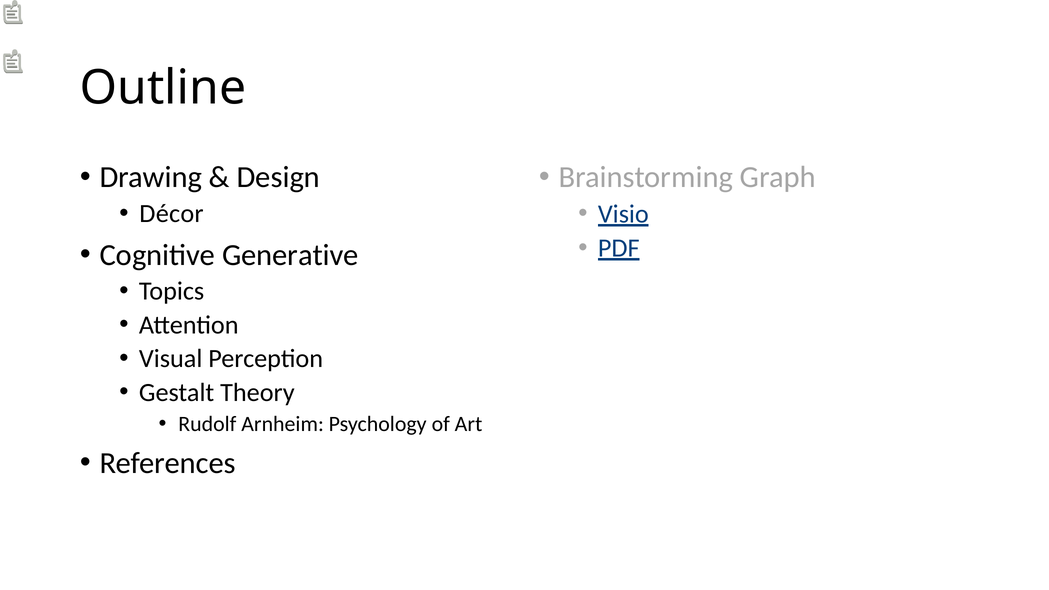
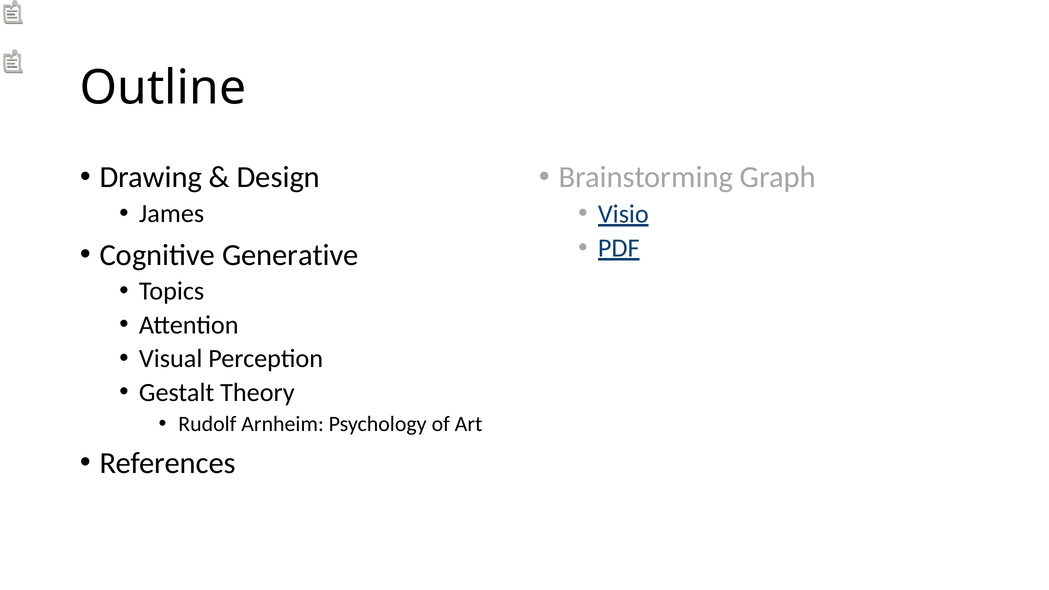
Décor: Décor -> James (172, 213)
